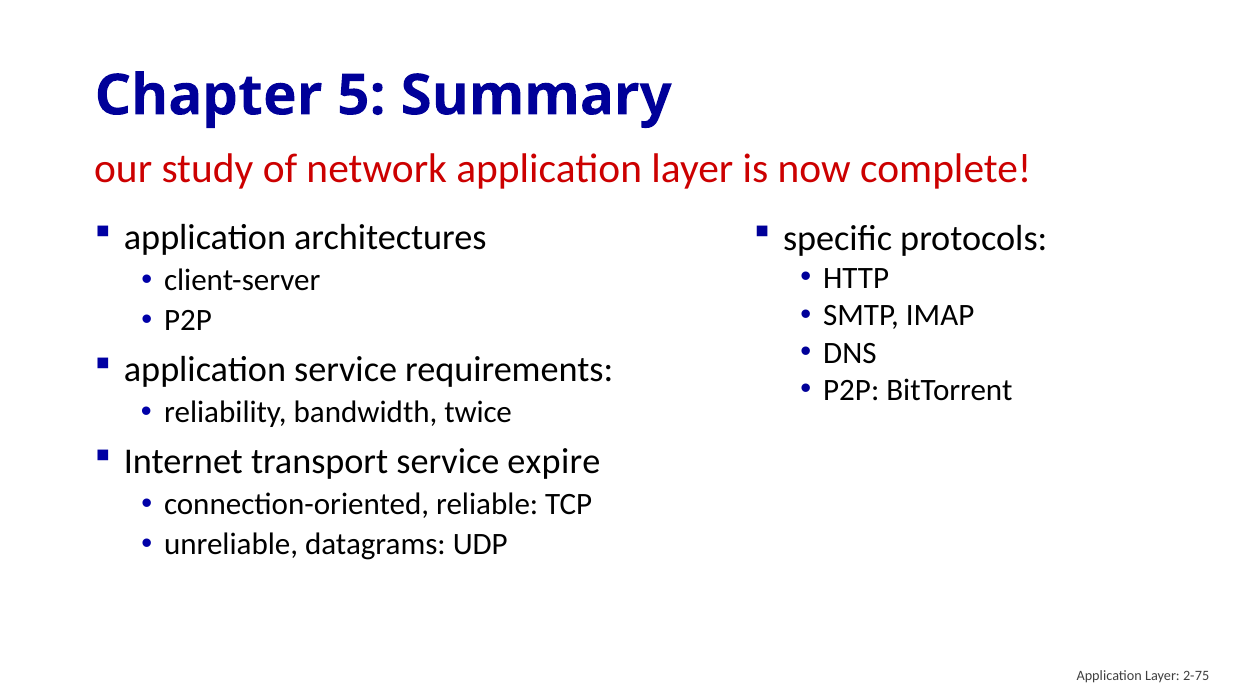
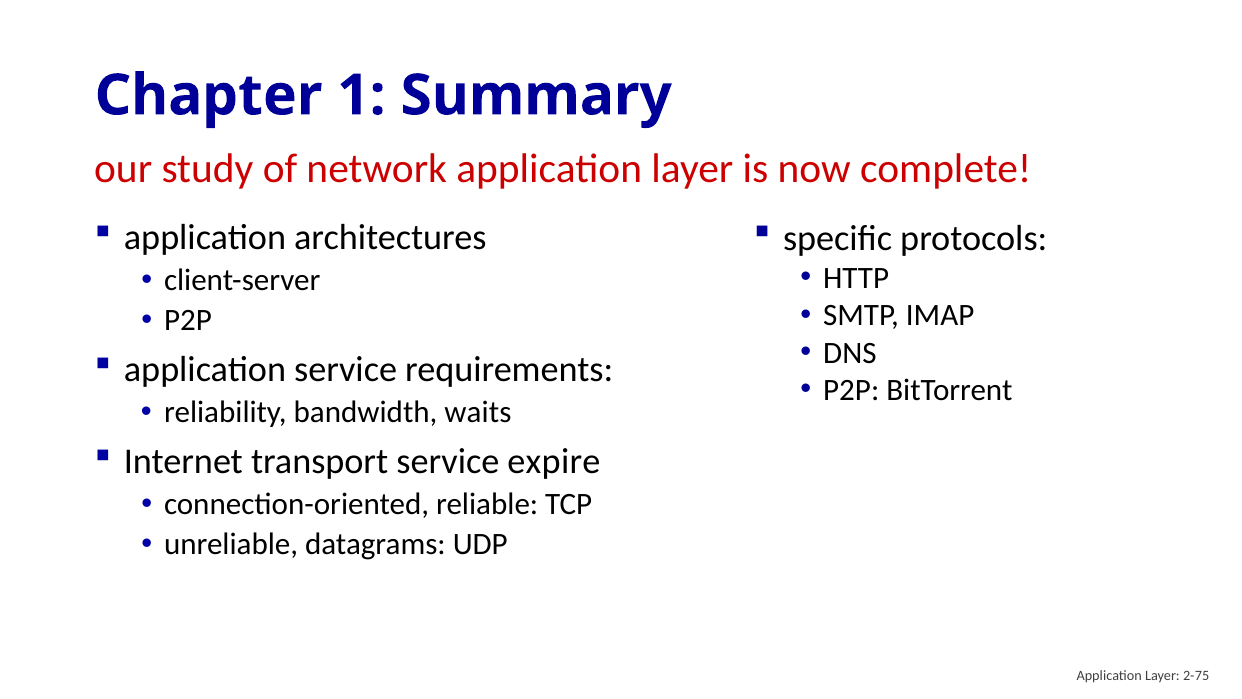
5: 5 -> 1 (361, 96)
twice: twice -> waits (478, 412)
